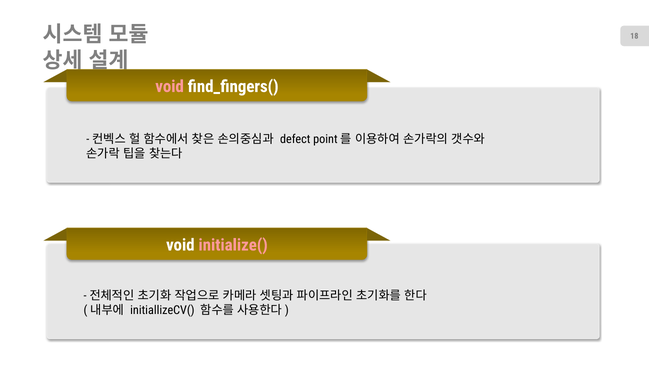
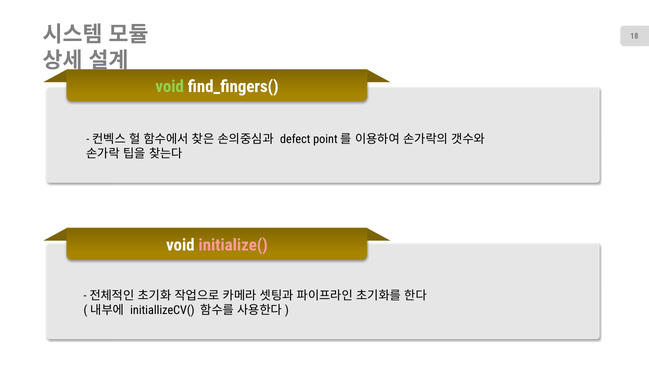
void colour: pink -> light green (170, 86)
